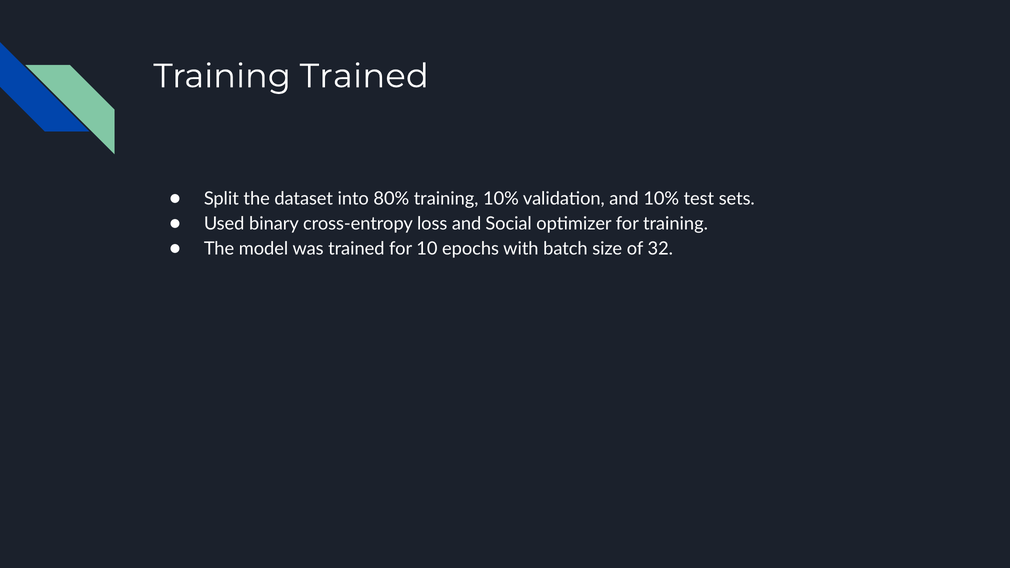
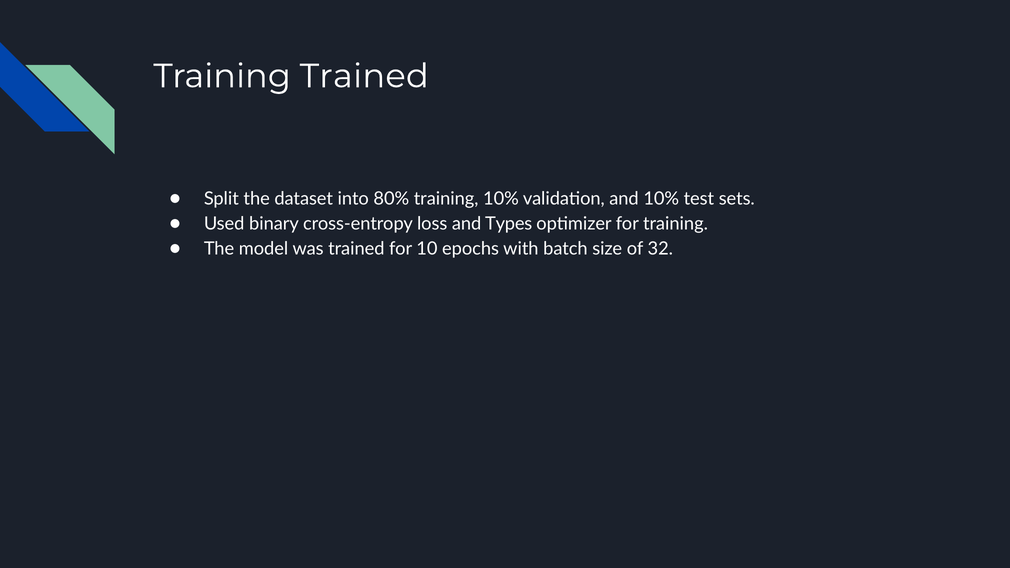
Social: Social -> Types (509, 224)
